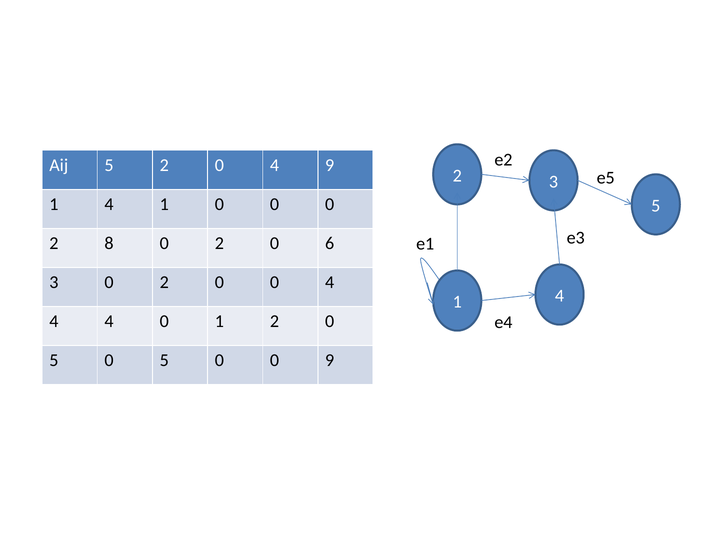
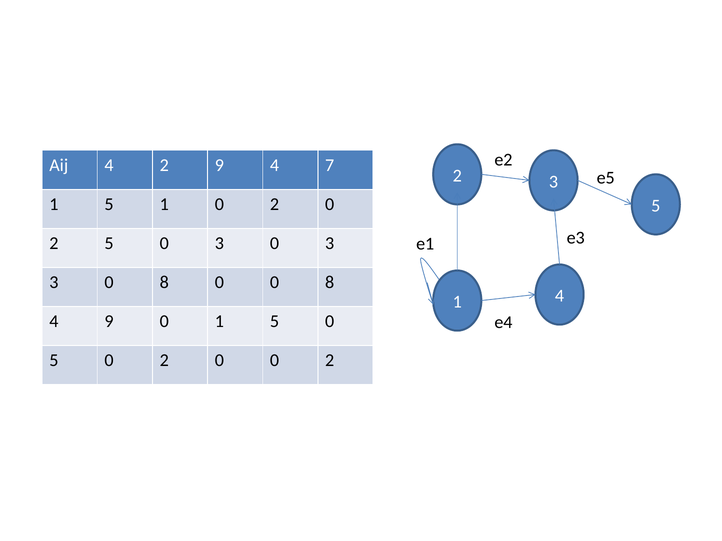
Aij 5: 5 -> 4 (109, 165)
0: 0 -> 9 (219, 165)
4 9: 9 -> 7 (330, 165)
4: 4 -> 5 (109, 204)
1 0 0: 0 -> 2 (274, 204)
8: 8 -> 5 (109, 243)
2: 2 -> 3 (219, 243)
6: 6 -> 3 (330, 243)
3 0 2: 2 -> 8 (164, 283)
0 0 4: 4 -> 8 (330, 283)
4: 4 -> 9 (109, 322)
0 1 2: 2 -> 5 (274, 322)
5 0 5: 5 -> 2 (164, 361)
0 0 9: 9 -> 2 (330, 361)
